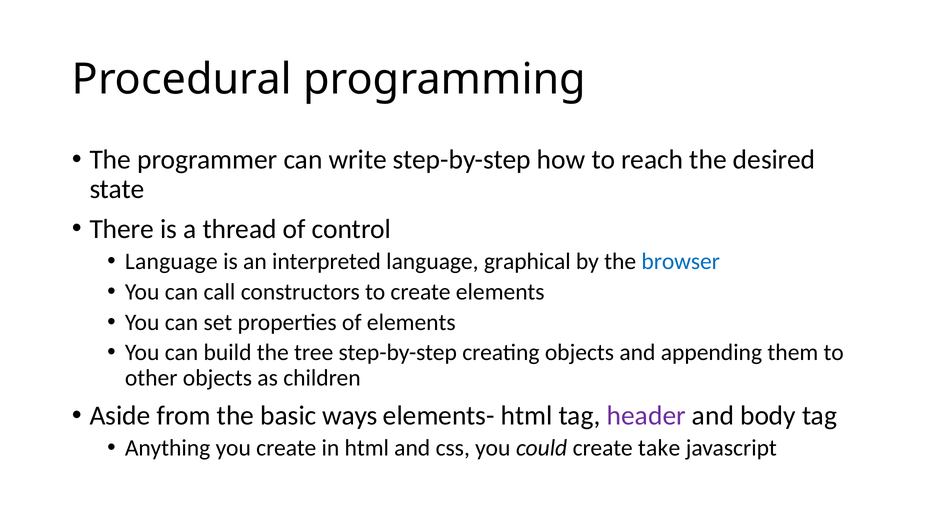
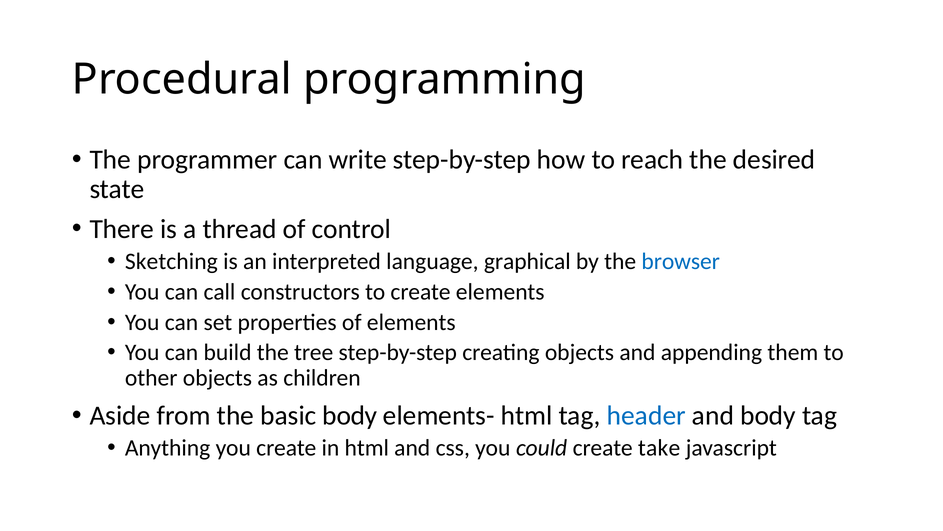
Language: Language -> Sketching (171, 261)
basic ways: ways -> body (350, 415)
header colour: purple -> blue (646, 415)
